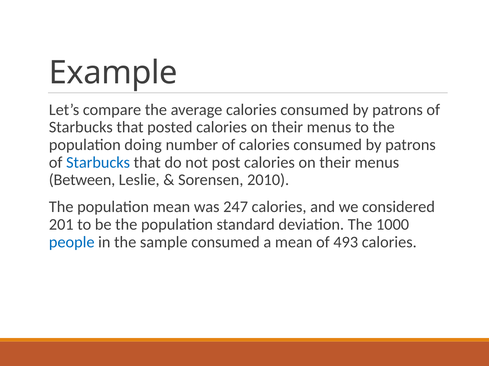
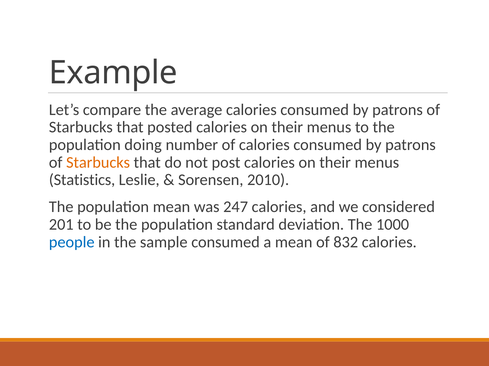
Starbucks colour: blue -> orange (98, 163)
Between: Between -> Statistics (82, 180)
493: 493 -> 832 (346, 243)
